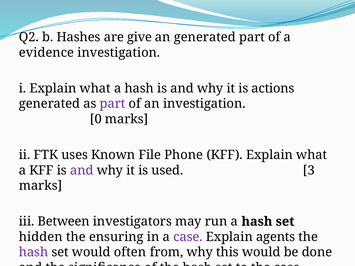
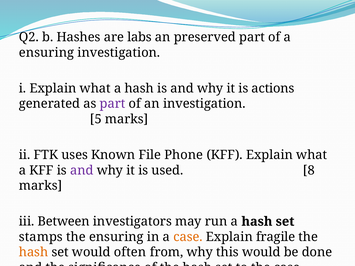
give: give -> labs (140, 37)
an generated: generated -> preserved (205, 37)
evidence: evidence -> ensuring (46, 53)
0: 0 -> 5 (96, 119)
used 3: 3 -> 8 (309, 170)
hidden: hidden -> stamps (41, 237)
case colour: purple -> orange (188, 237)
agents: agents -> fragile (276, 237)
hash colour: purple -> orange (34, 252)
